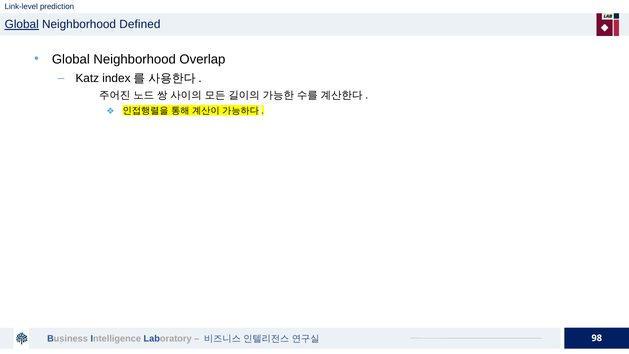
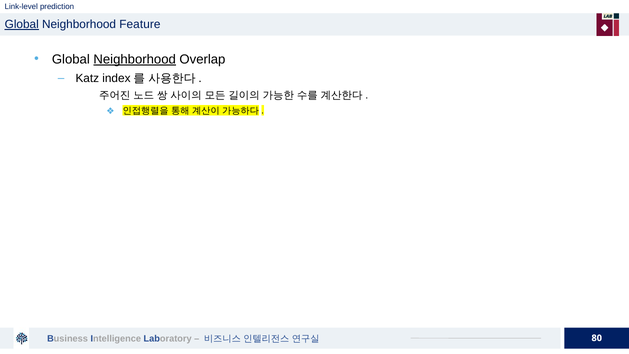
Defined: Defined -> Feature (140, 24)
Neighborhood underline: none -> present (135, 59)
98: 98 -> 80 (597, 338)
